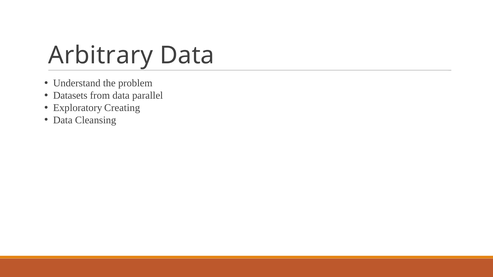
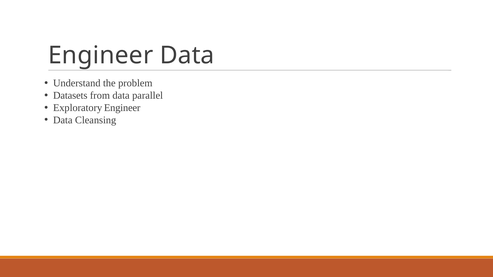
Arbitrary: Arbitrary -> Engineer (101, 55)
Exploratory Creating: Creating -> Engineer (122, 108)
